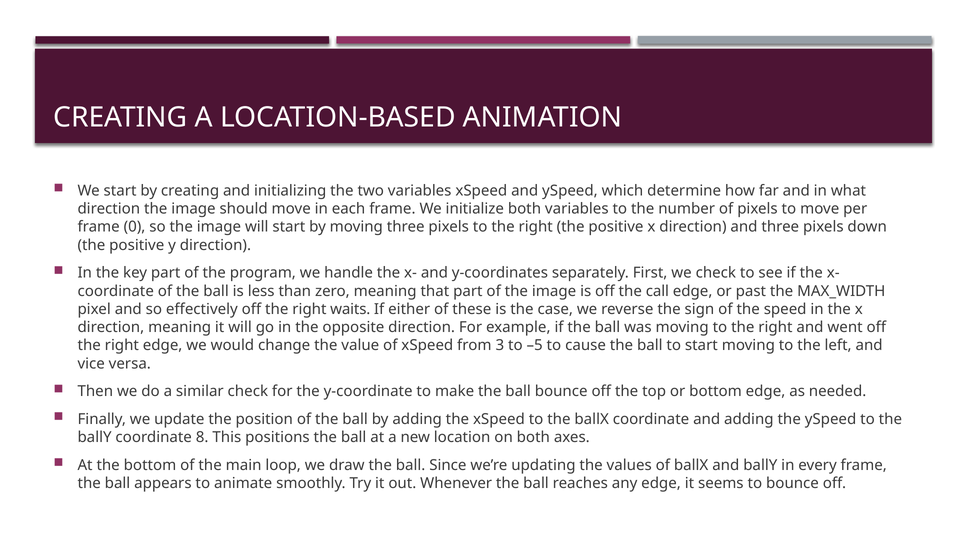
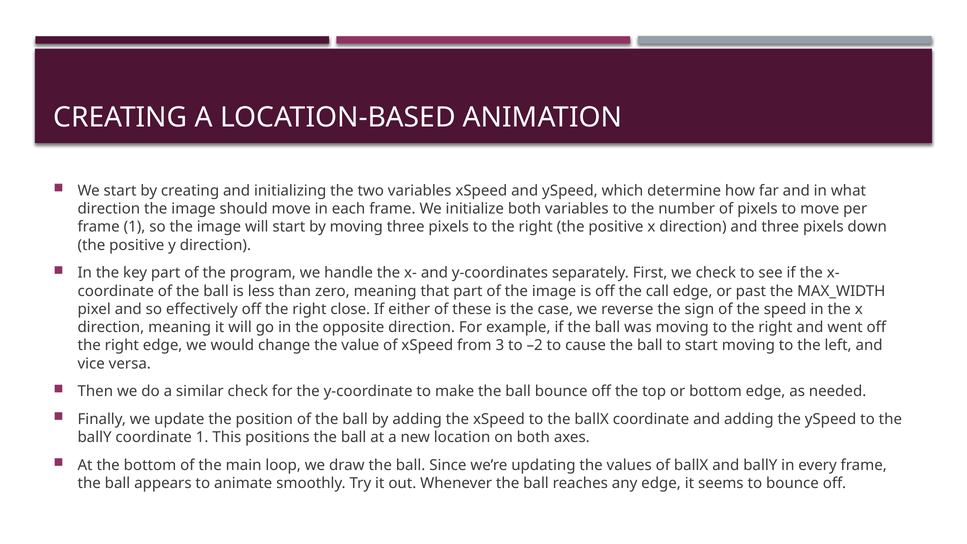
frame 0: 0 -> 1 (135, 227)
waits: waits -> close (350, 309)
–5: –5 -> –2 (535, 345)
coordinate 8: 8 -> 1 (202, 437)
